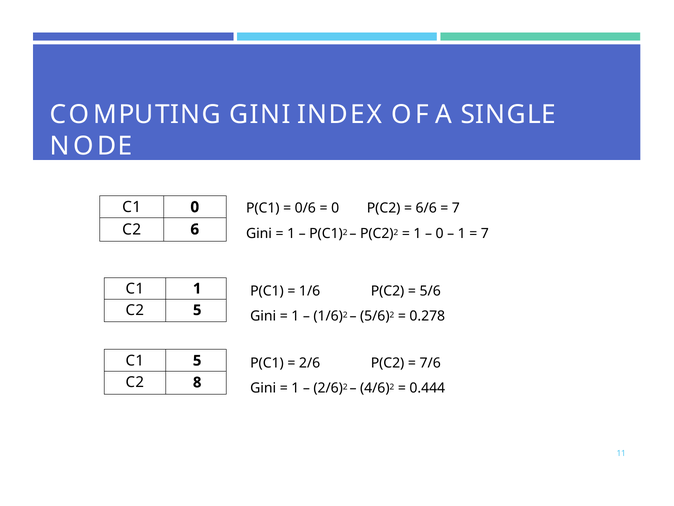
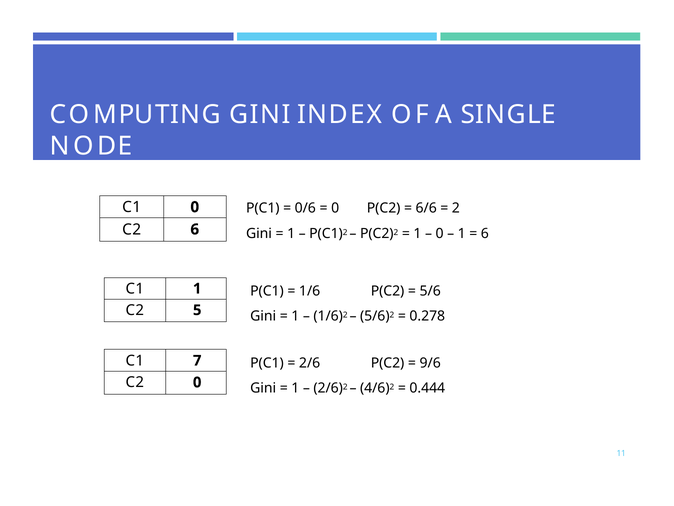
7: 7 -> 2 (456, 208)
7: 7 -> 6 (485, 233)
C1 5: 5 -> 7 (197, 360)
7/6: 7/6 -> 9/6 (430, 363)
C2 8: 8 -> 0 (197, 382)
